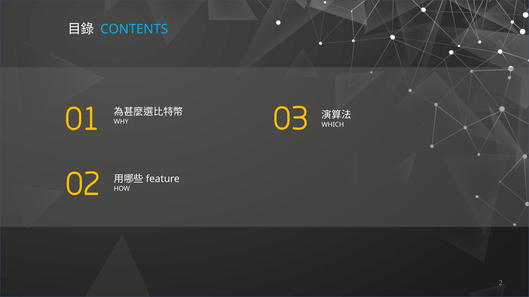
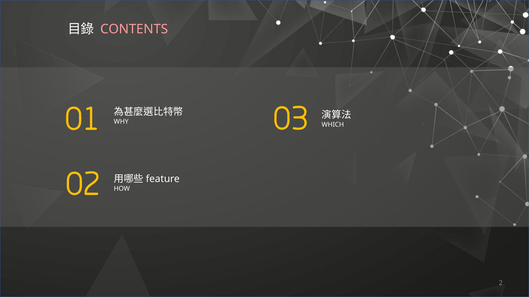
CONTENTS colour: light blue -> pink (134, 29)
